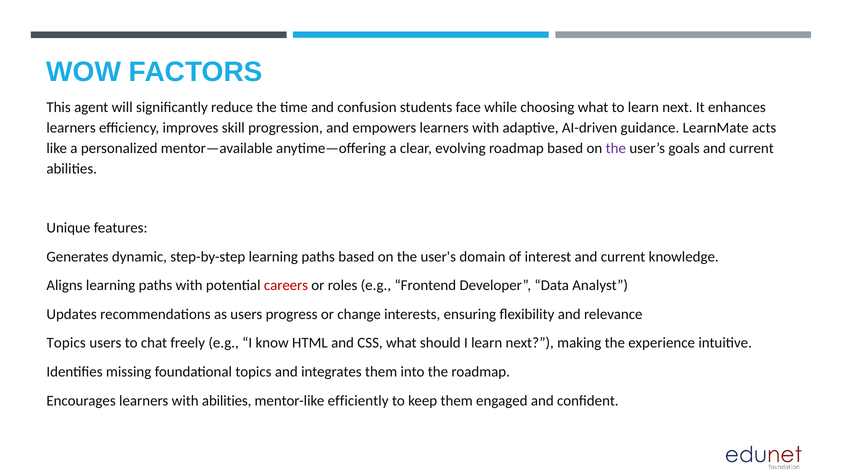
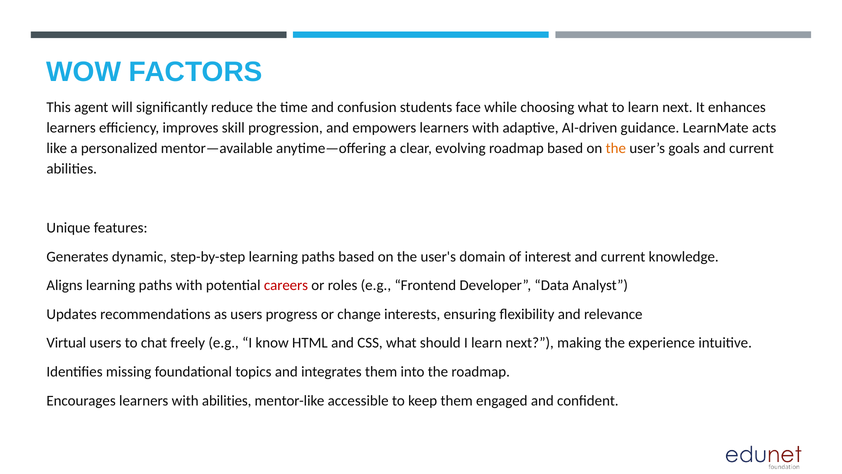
the colour: purple -> orange (616, 148)
Topics: Topics -> Virtual (66, 343)
efficiently: efficiently -> accessible (358, 400)
